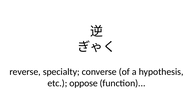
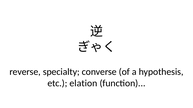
oppose: oppose -> elation (83, 84)
